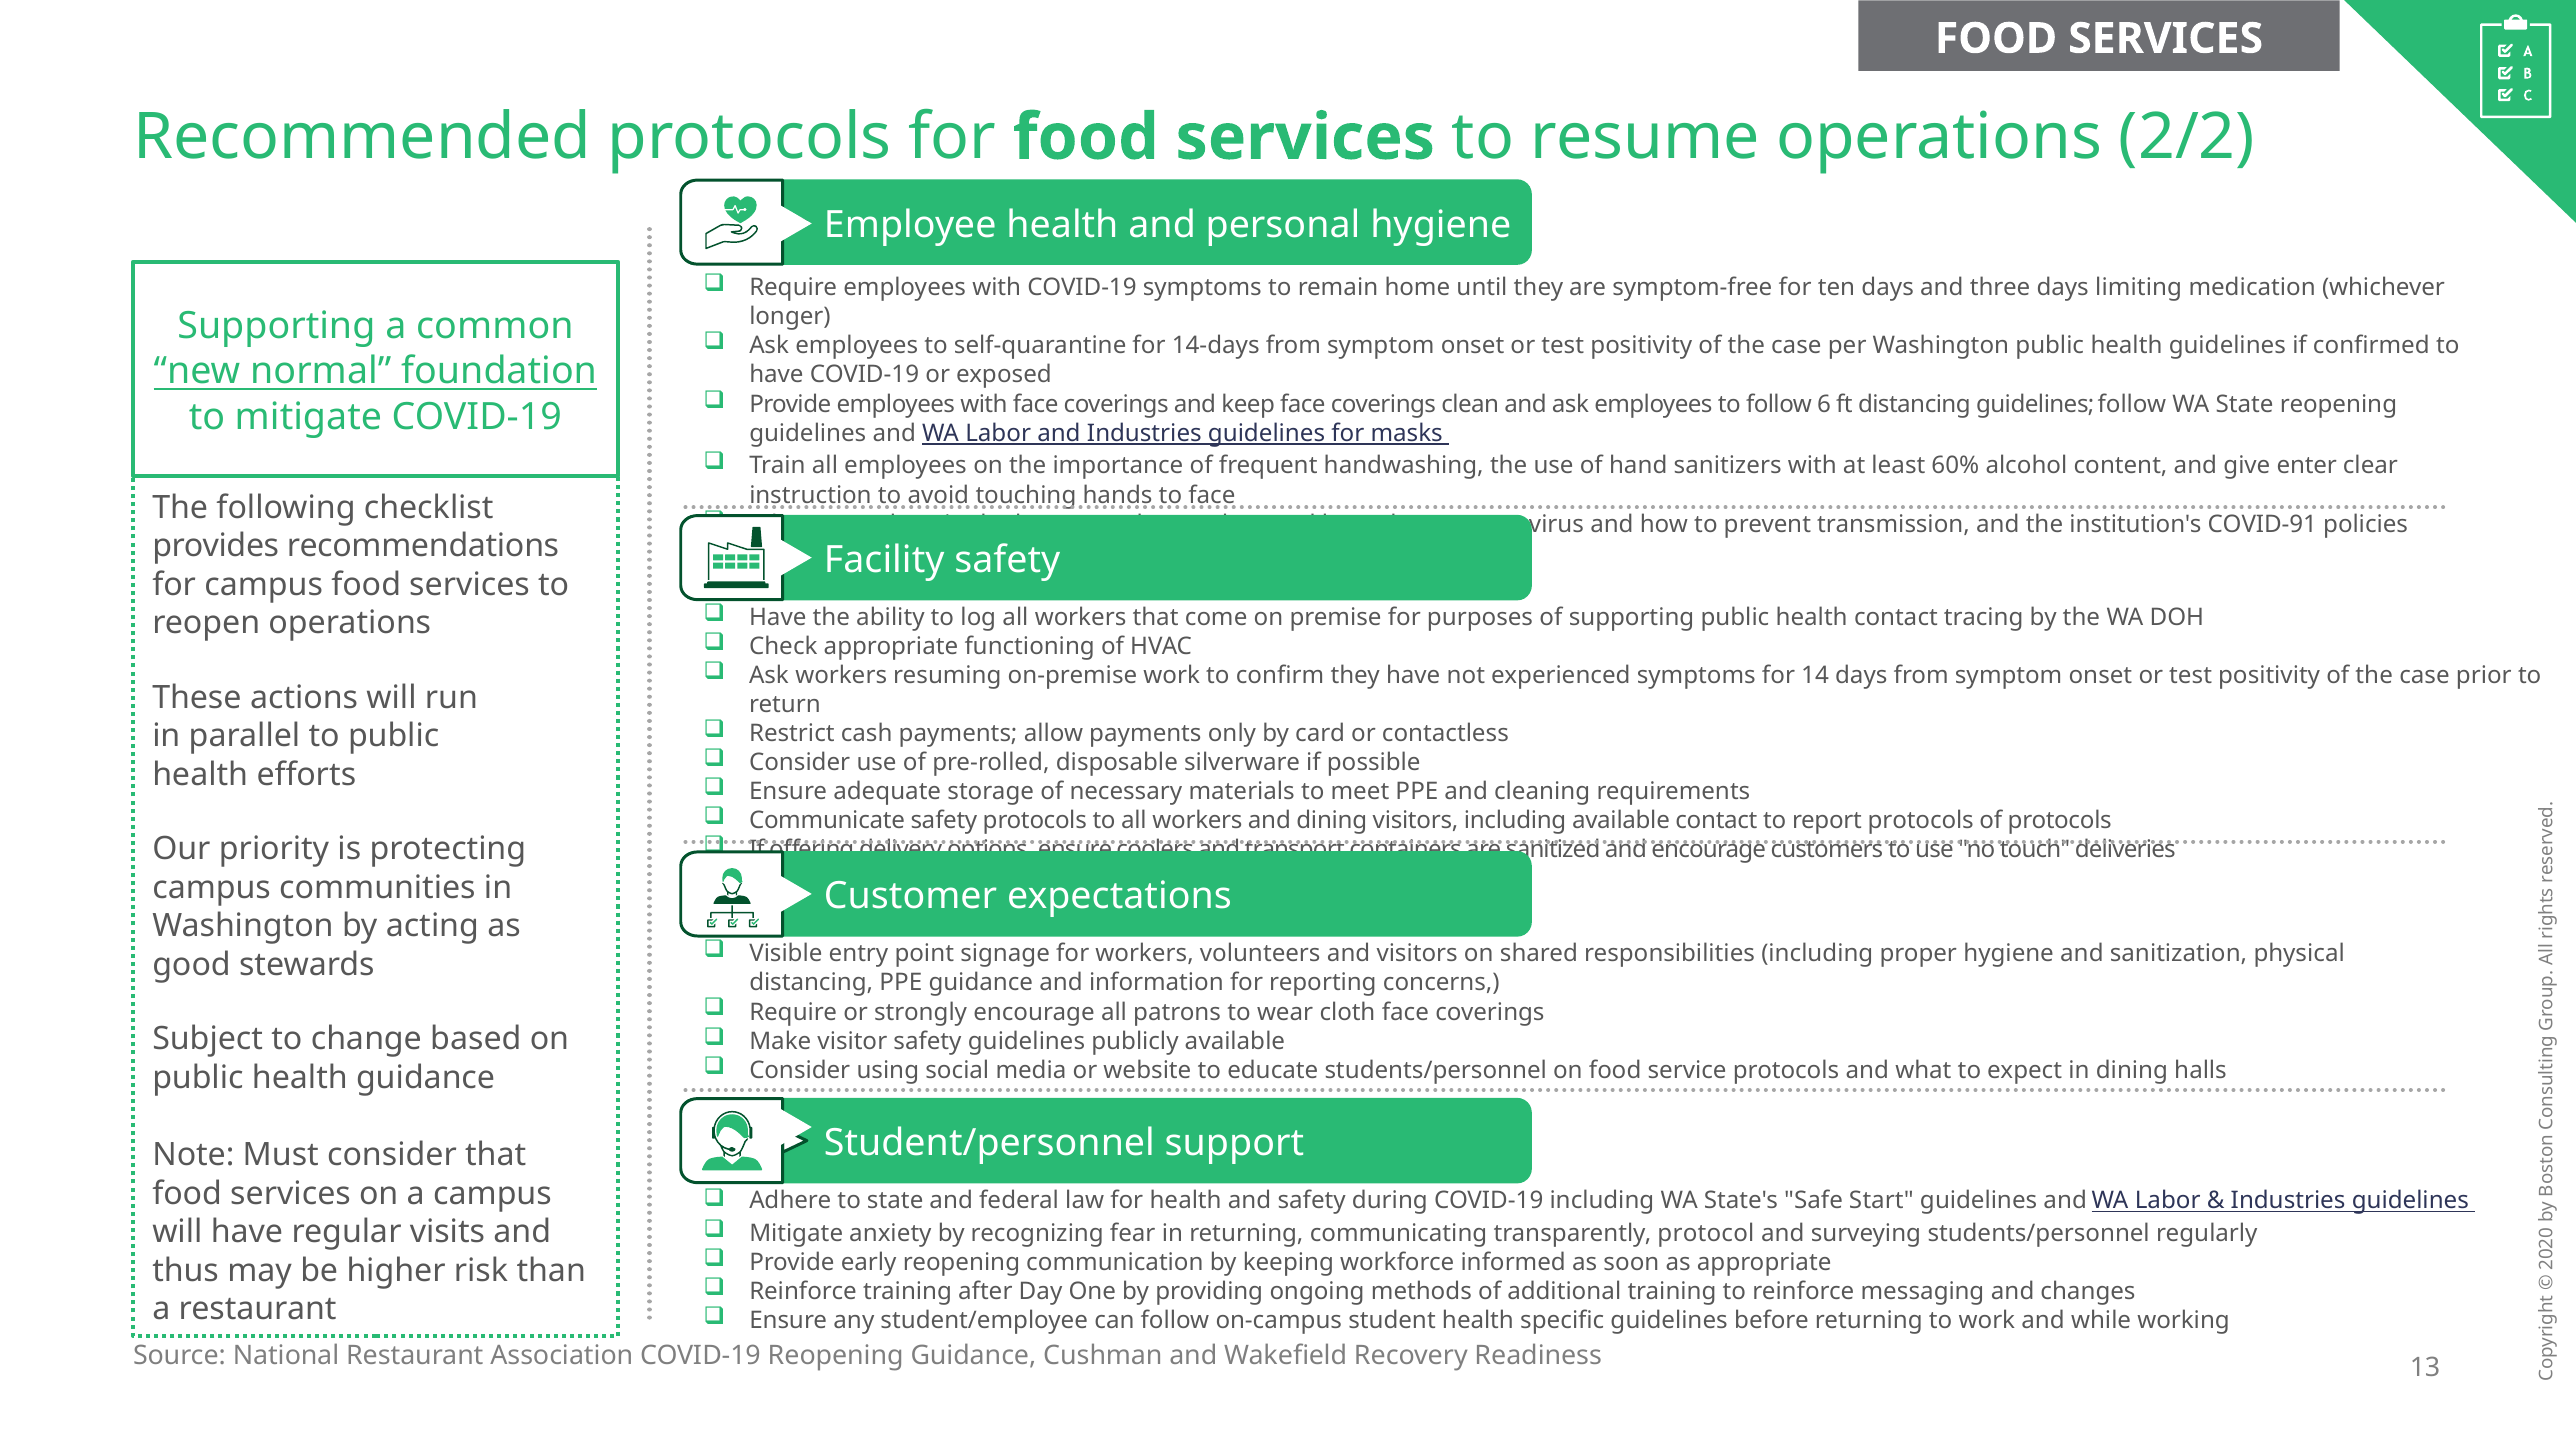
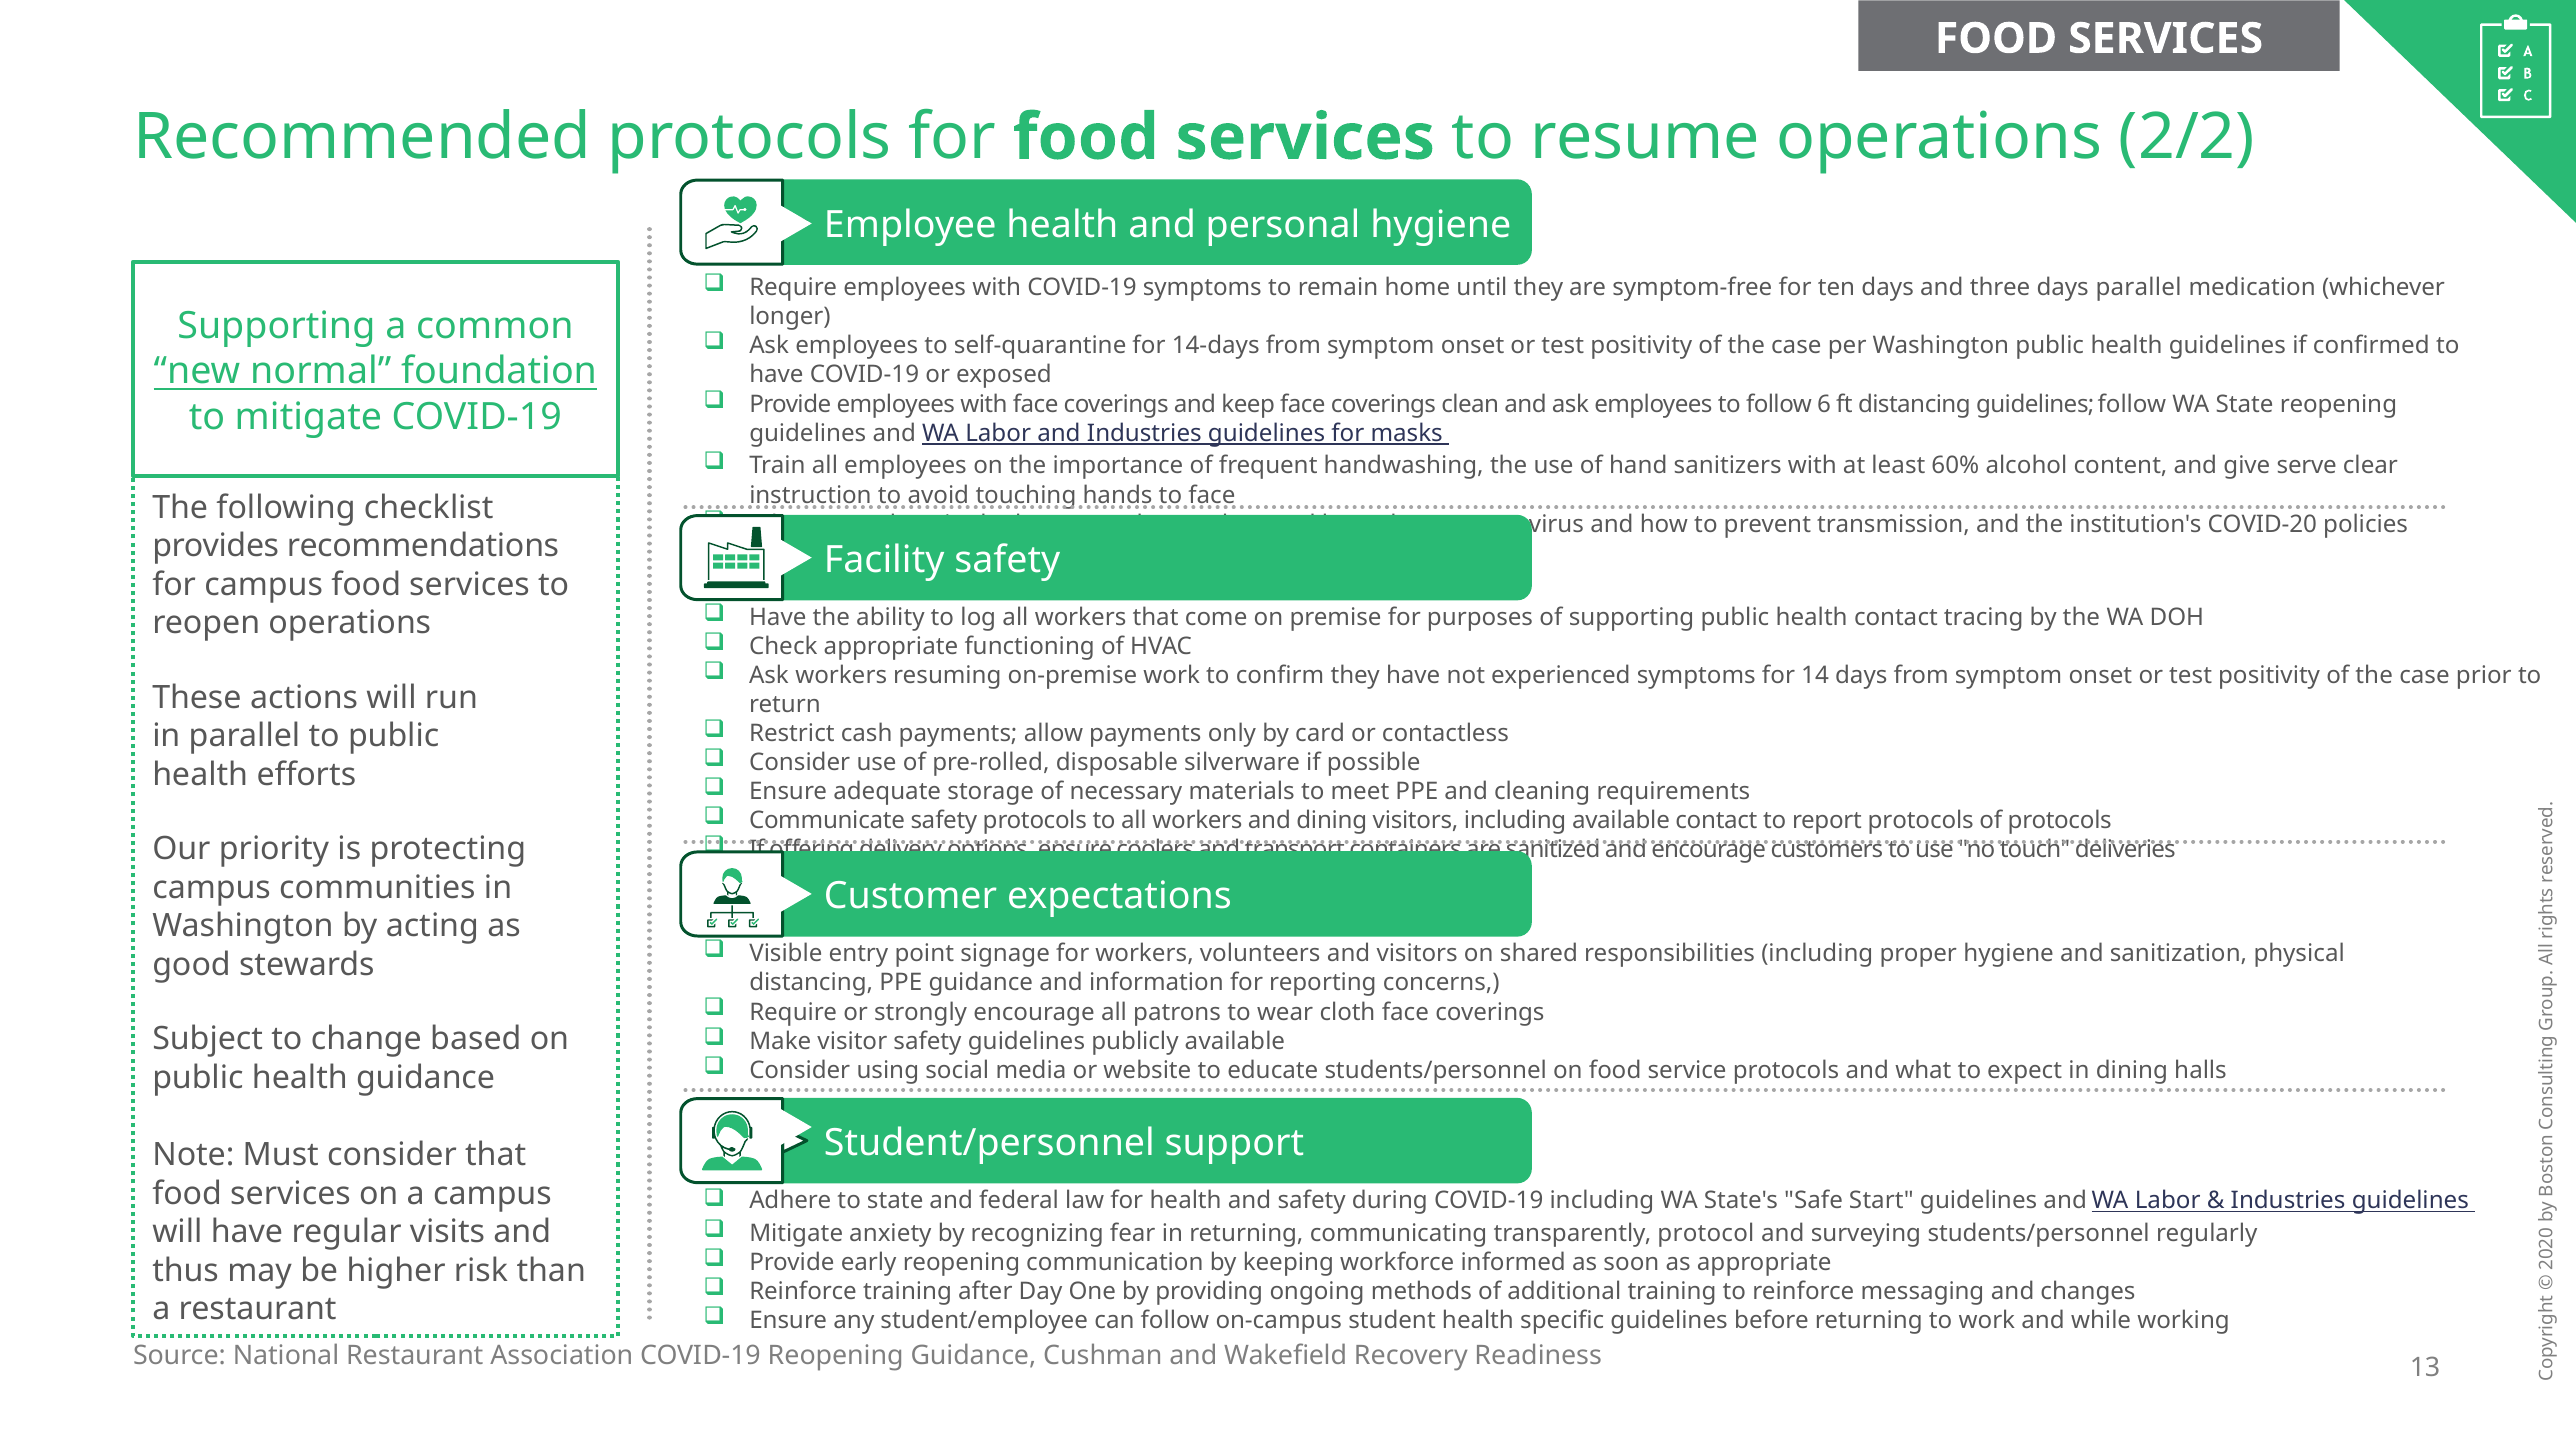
days limiting: limiting -> parallel (2139, 288)
enter: enter -> serve (2307, 466)
COVID-91: COVID-91 -> COVID-20 (2262, 524)
